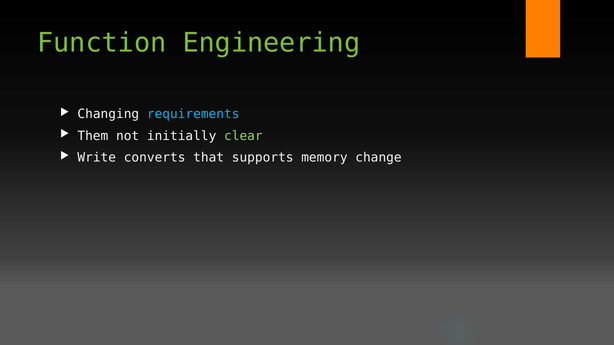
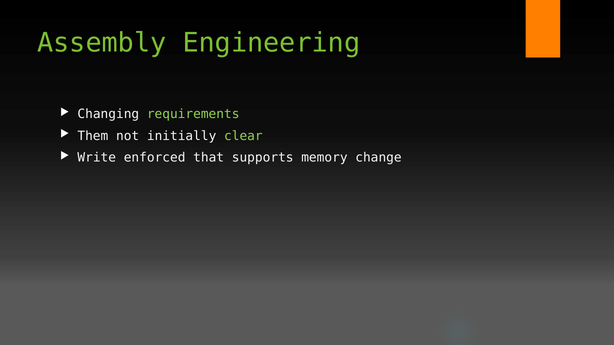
Function: Function -> Assembly (102, 43)
requirements colour: light blue -> light green (193, 114)
converts: converts -> enforced (155, 158)
